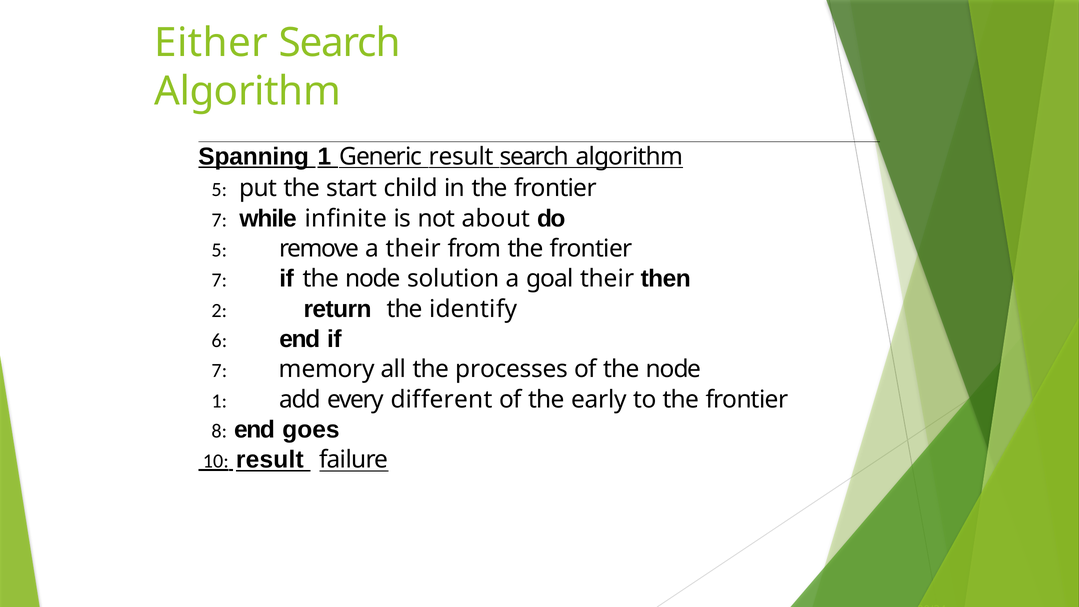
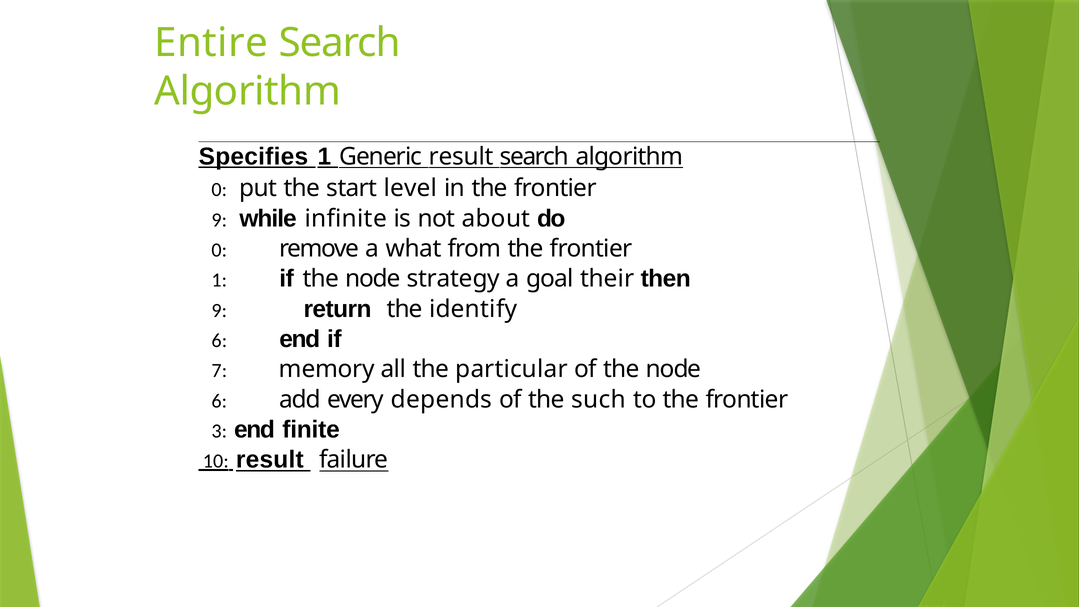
Either: Either -> Entire (211, 43)
Spanning: Spanning -> Specifies (253, 156)
5: 5 -> 0 (219, 190)
child: child -> level (410, 188)
7: 7 -> 9 (219, 220)
5: 5 -> 0 (219, 250)
a their: their -> what (414, 249)
7: 7 -> 1 (219, 280)
solution: solution -> strategy (453, 279)
2: 2 -> 9 (219, 310)
processes: processes -> particular (511, 369)
1: 1 -> 6 (219, 401)
different: different -> depends (442, 399)
early: early -> such (599, 399)
8: 8 -> 3 (219, 431)
goes: goes -> finite (311, 430)
